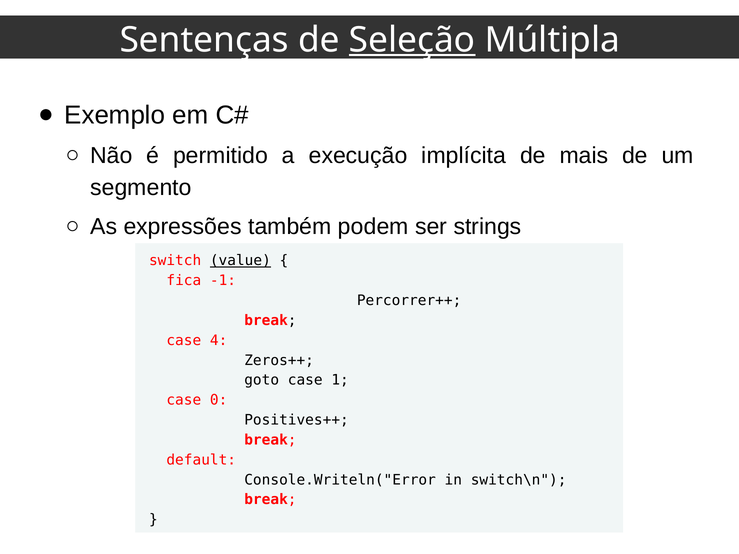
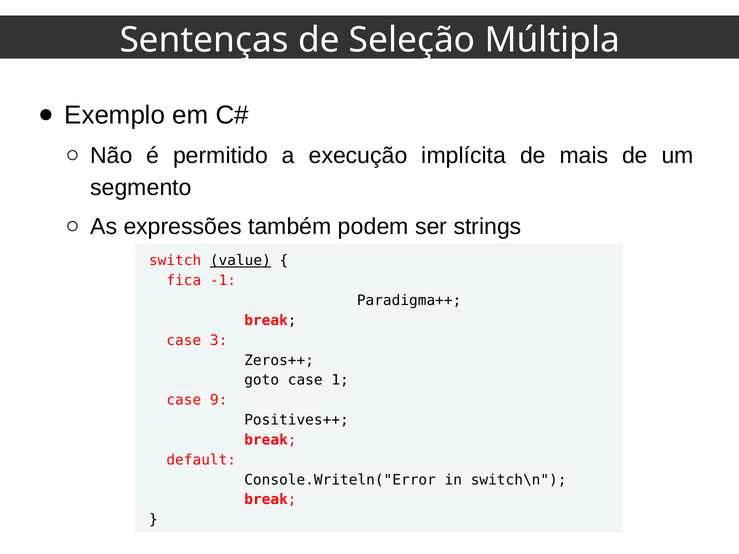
Seleção underline: present -> none (412, 40)
Percorrer++: Percorrer++ -> Paradigma++ (409, 301)
4: 4 -> 3 (219, 340)
0: 0 -> 9 (219, 400)
